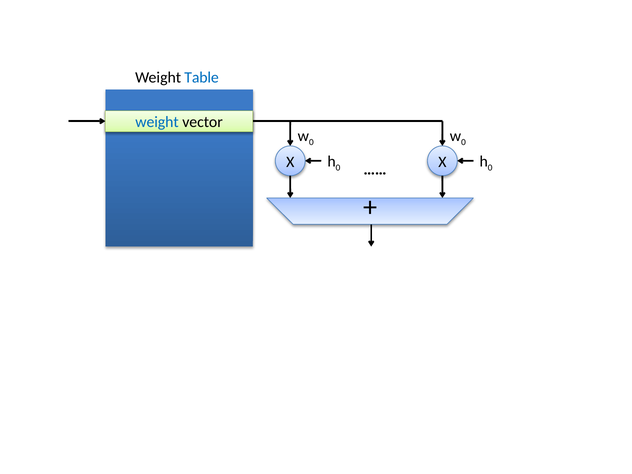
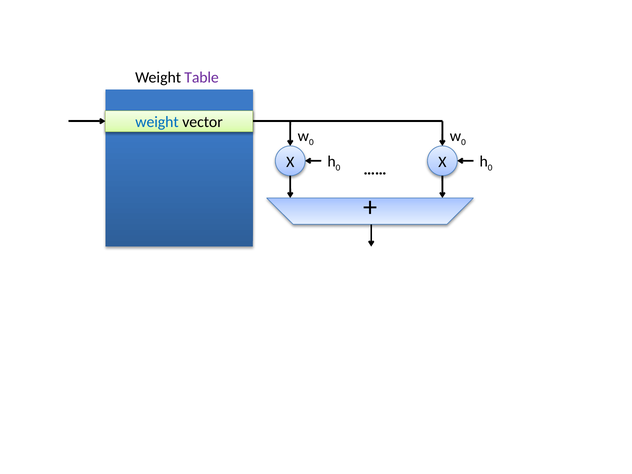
Table colour: blue -> purple (202, 78)
